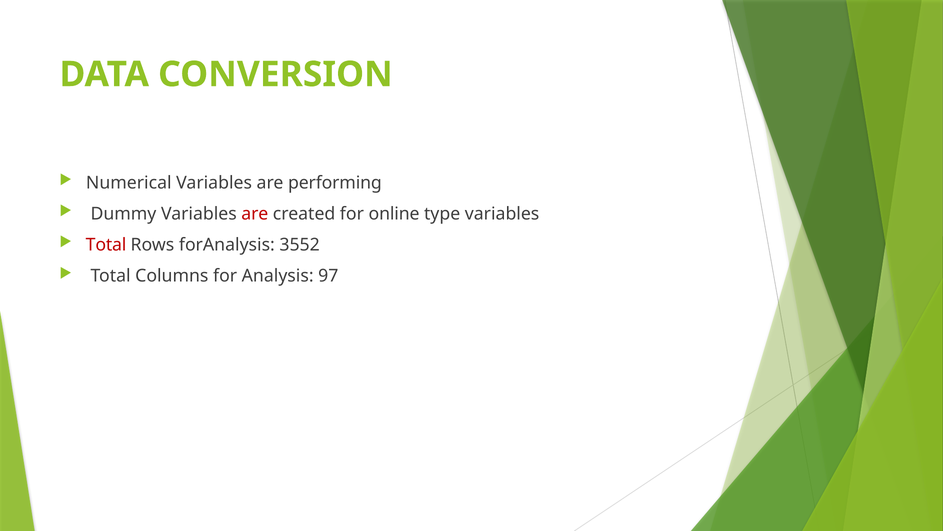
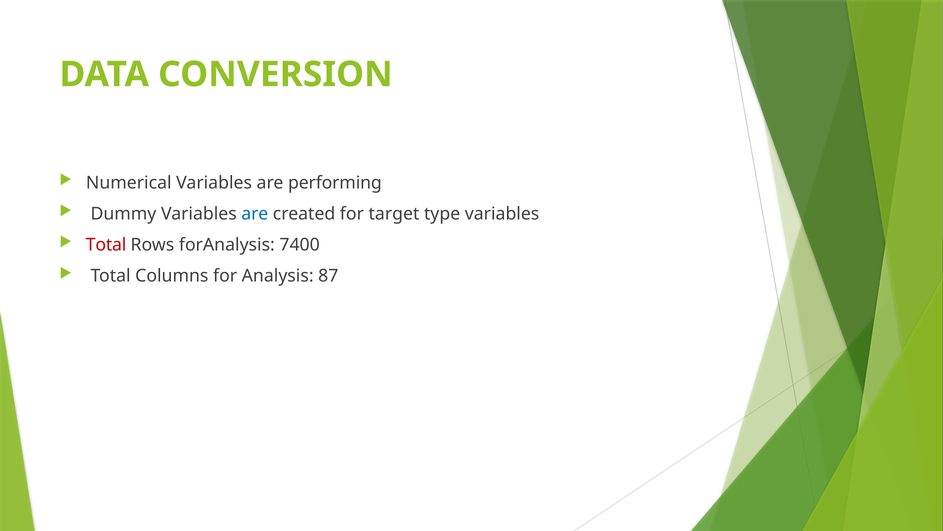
are colour: red -> blue (255, 214)
online: online -> target (394, 214)
3552: 3552 -> 7400 (300, 245)
97: 97 -> 87 (328, 276)
